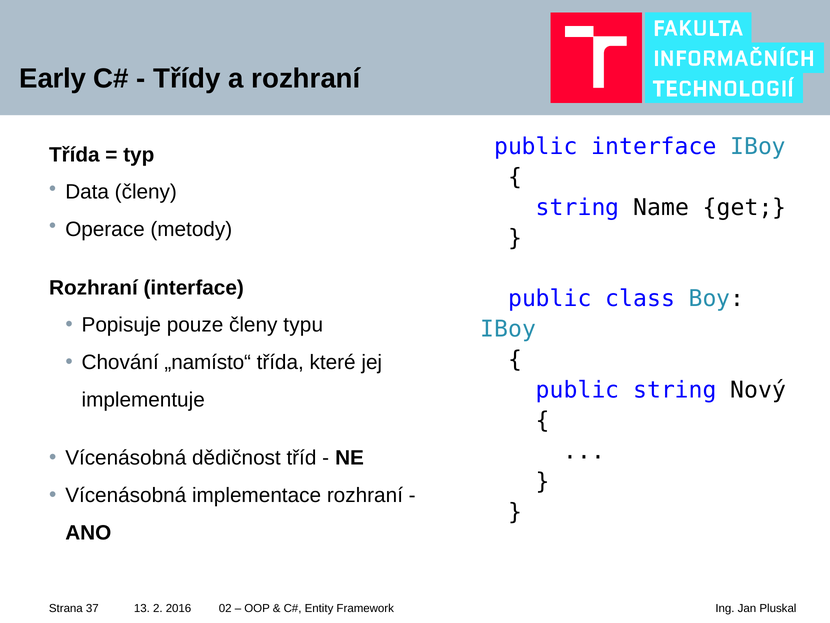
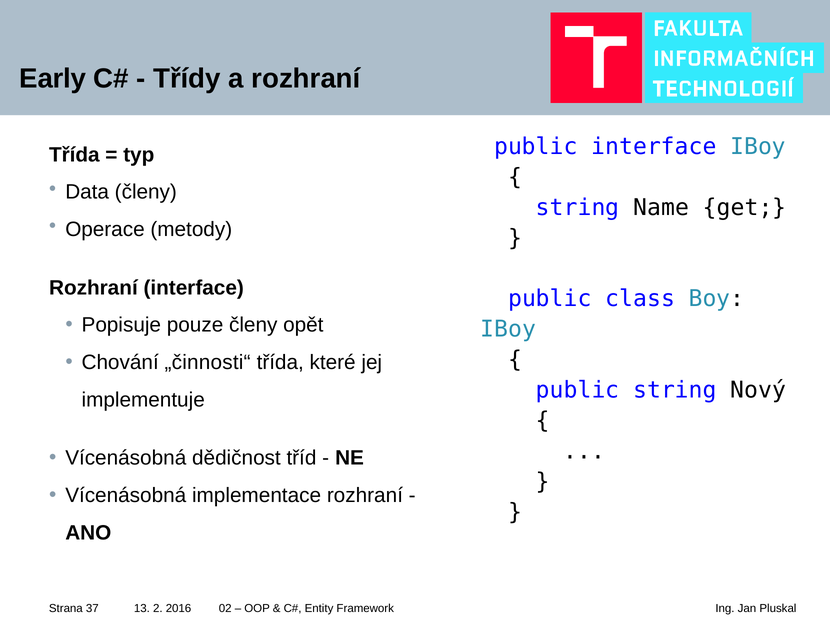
typu: typu -> opět (303, 325)
„namísto“: „namísto“ -> „činnosti“ (208, 362)
